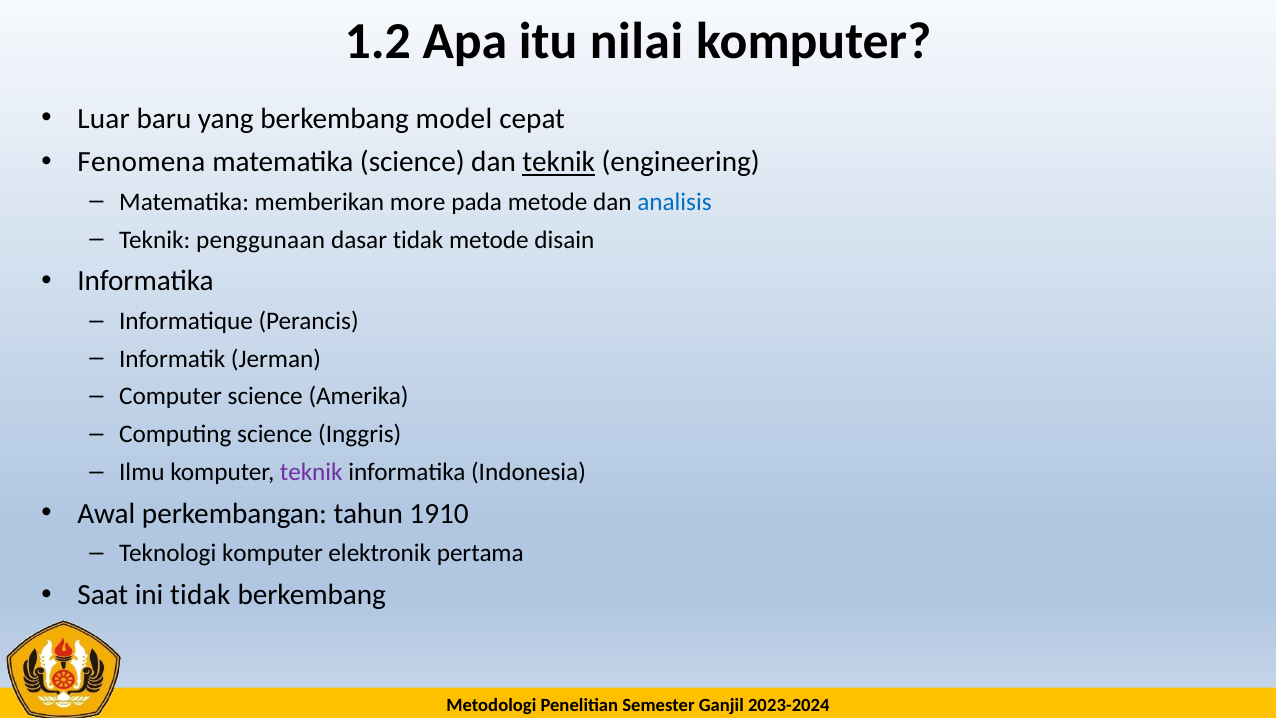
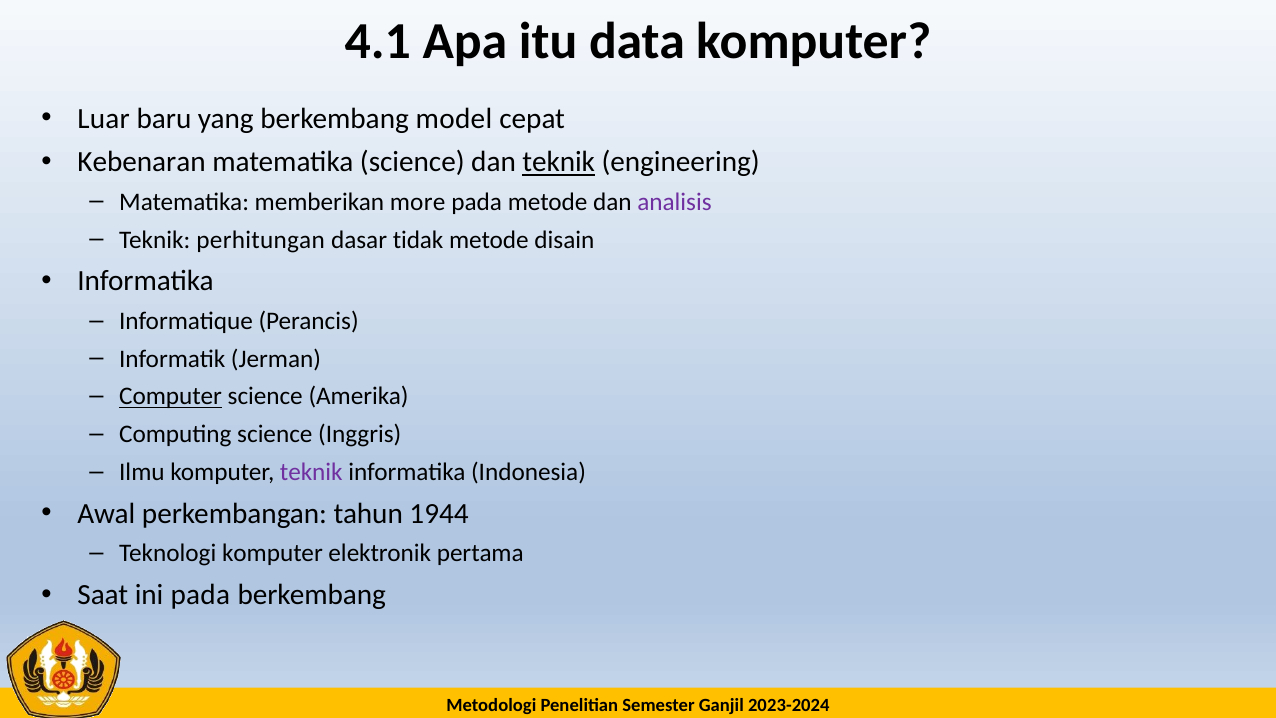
1.2: 1.2 -> 4.1 (378, 41)
nilai: nilai -> data (637, 41)
Fenomena: Fenomena -> Kebenaran (142, 162)
analisis colour: blue -> purple (675, 202)
penggunaan: penggunaan -> perhitungan (261, 240)
Computer underline: none -> present (171, 396)
1910: 1910 -> 1944 (439, 513)
ini tidak: tidak -> pada (200, 595)
